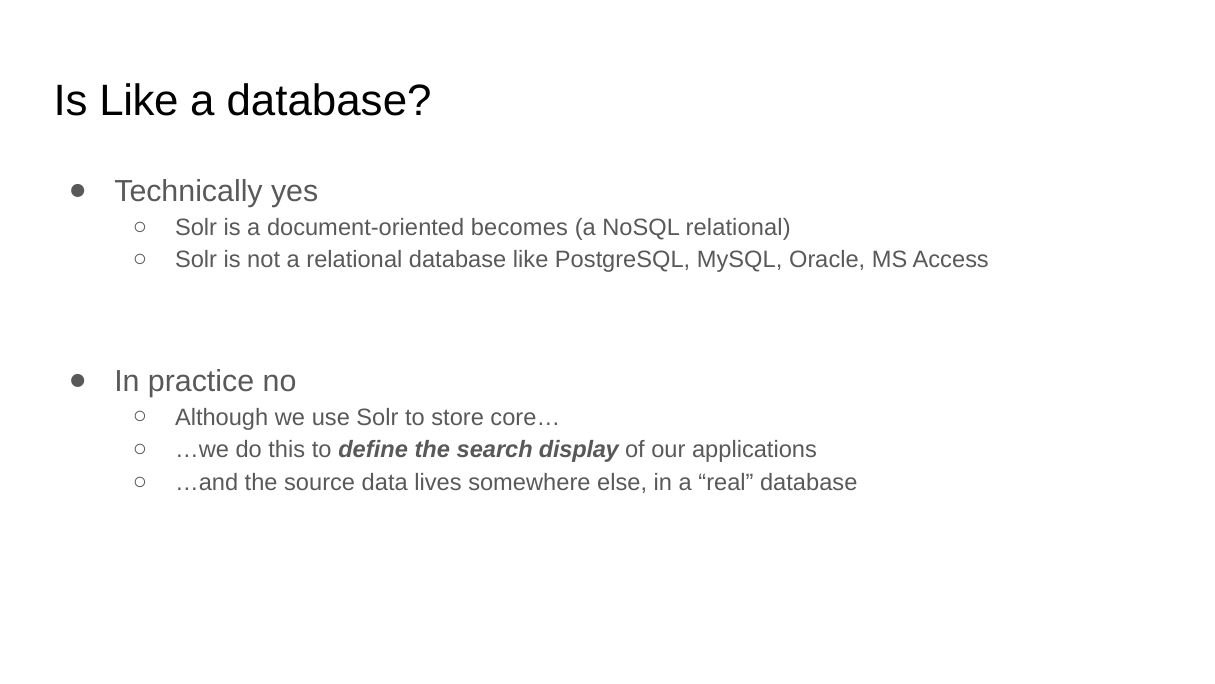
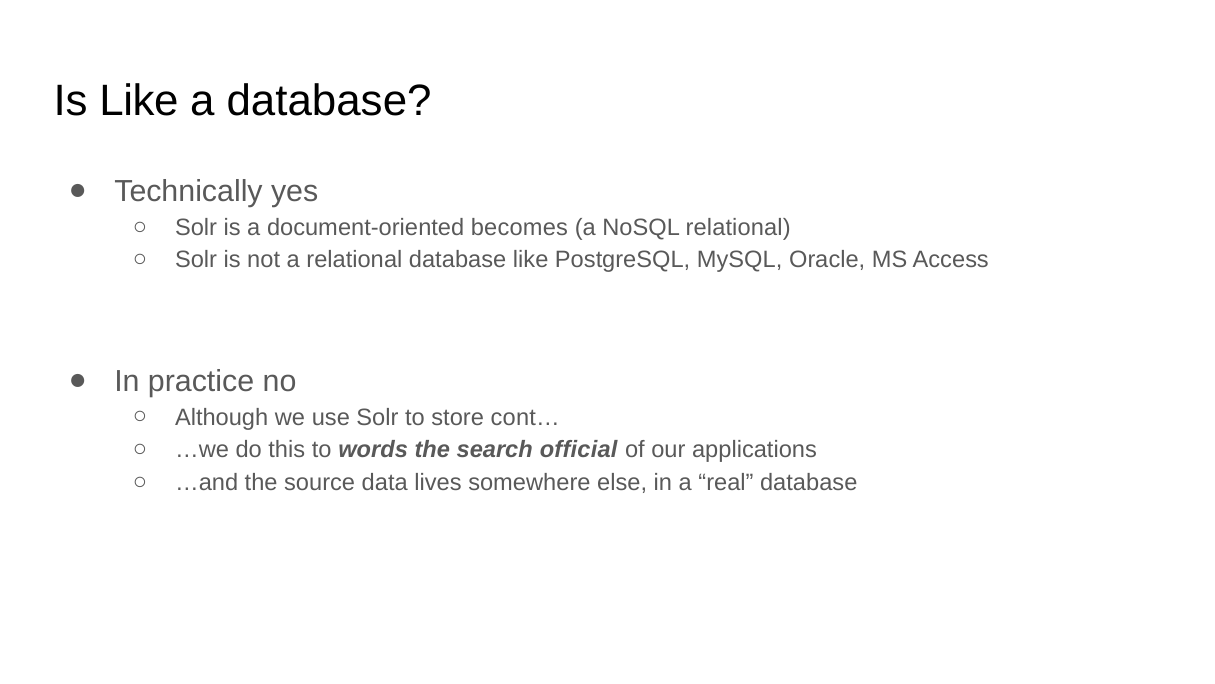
core…: core… -> cont… (525, 417)
define: define -> words (373, 450)
display: display -> official (579, 450)
